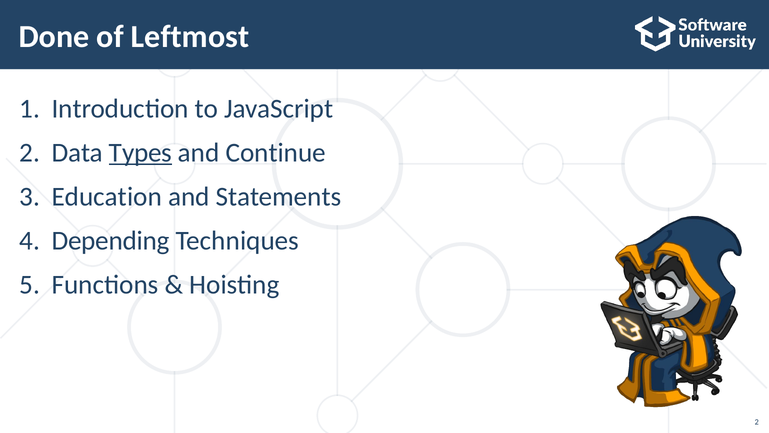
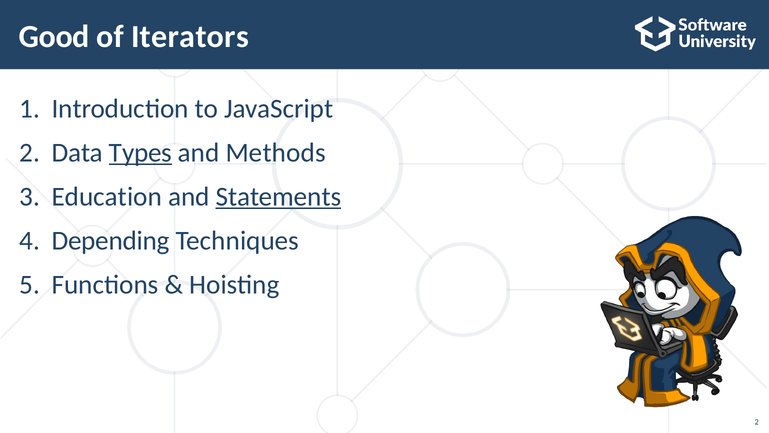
Done: Done -> Good (54, 36)
Leftmost: Leftmost -> Iterators (190, 36)
Continue: Continue -> Methods (276, 153)
Statements underline: none -> present (278, 196)
